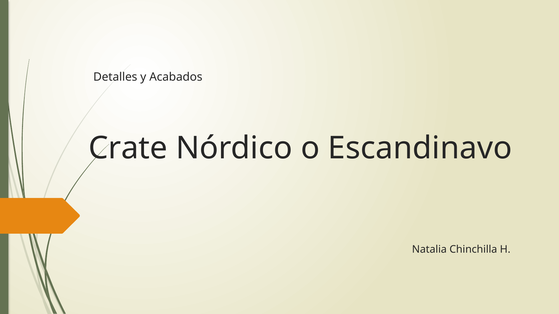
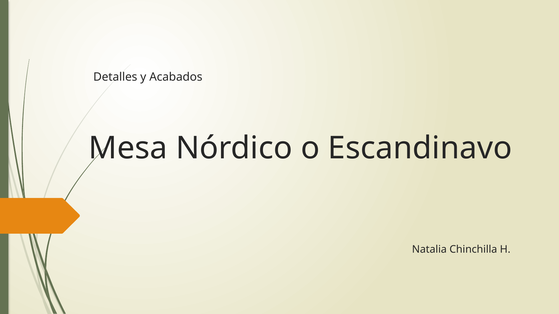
Crate: Crate -> Mesa (128, 148)
